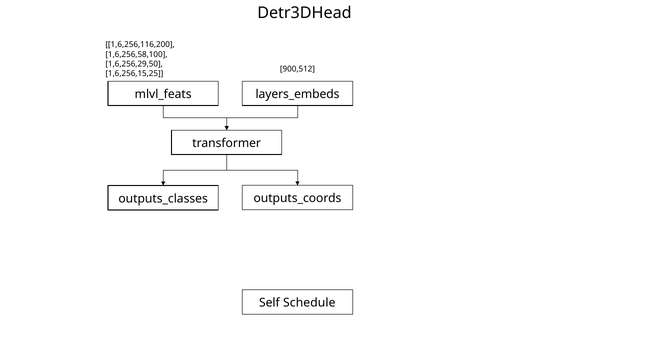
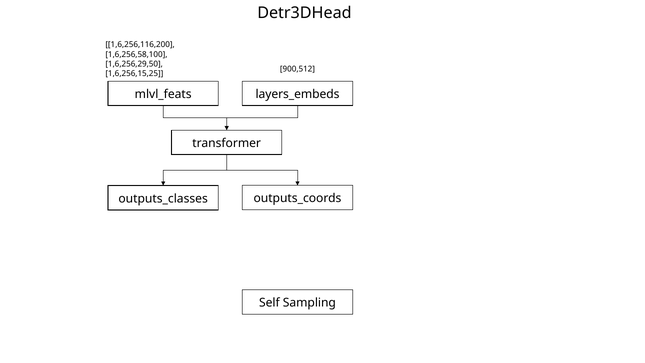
Schedule: Schedule -> Sampling (309, 303)
